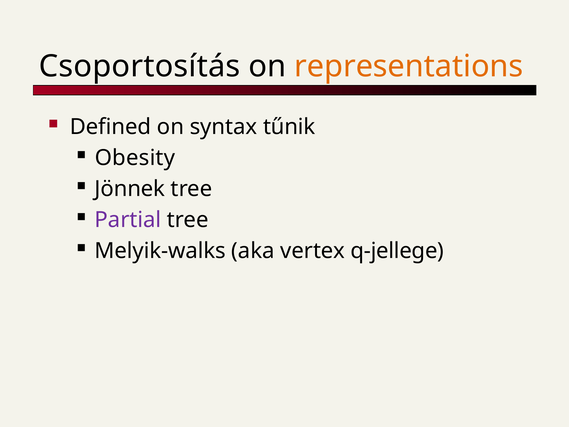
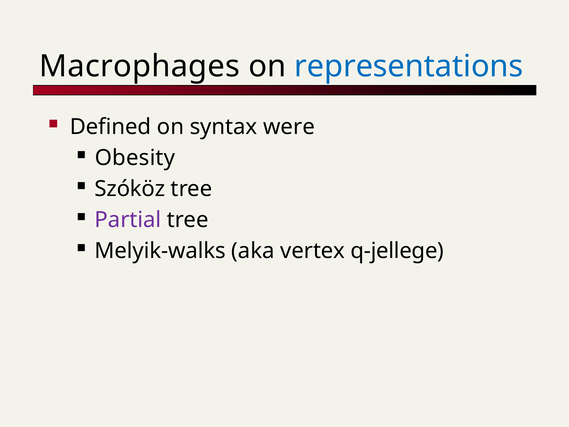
Csoportosítás: Csoportosítás -> Macrophages (140, 66)
representations colour: orange -> blue (409, 66)
tűnik: tűnik -> were (289, 127)
Jönnek: Jönnek -> Szóköz (130, 189)
